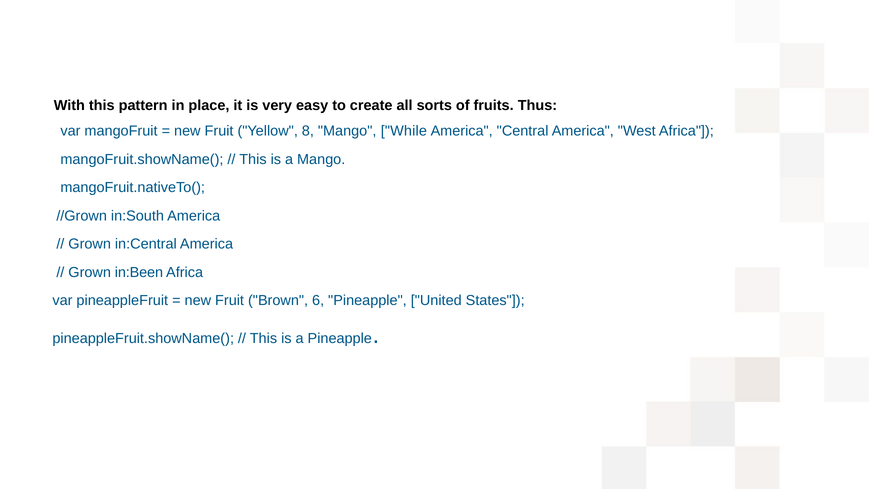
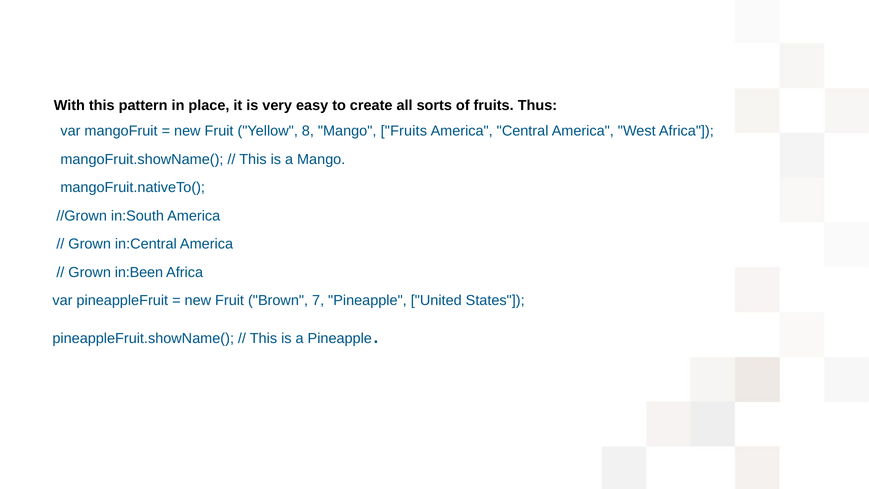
Mango While: While -> Fruits (404, 131)
6: 6 -> 7 (318, 301)
